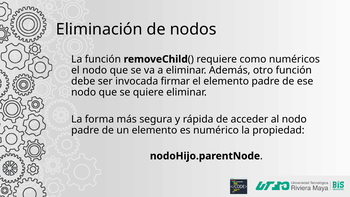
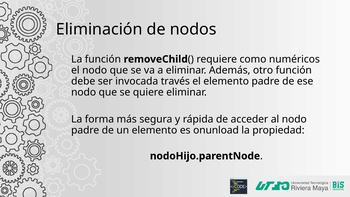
firmar: firmar -> través (175, 81)
numérico: numérico -> onunload (216, 130)
